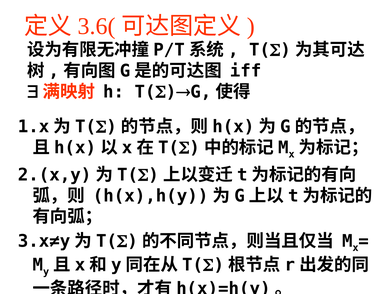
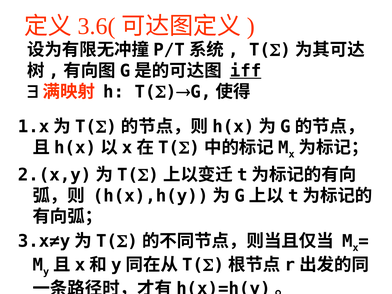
iff underline: none -> present (246, 71)
